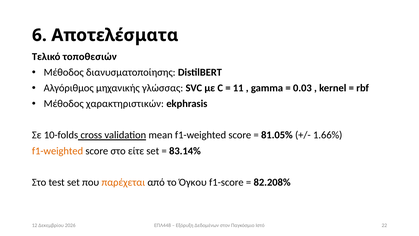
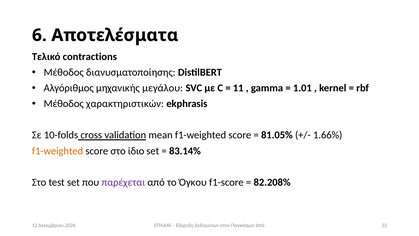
τοποθεσιών: τοποθεσιών -> contractions (90, 57)
γλώσσας: γλώσσας -> μεγάλου (163, 88)
0.03: 0.03 -> 1.01 (302, 88)
είτε: είτε -> ίδιο (136, 151)
παρέχεται colour: orange -> purple (123, 182)
